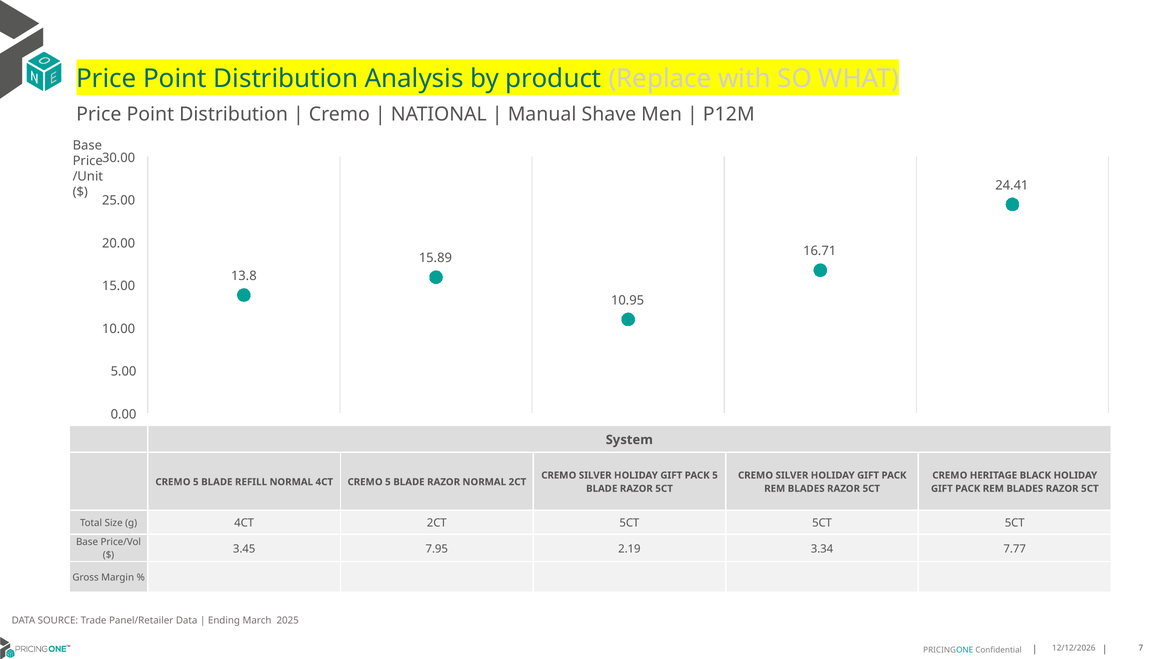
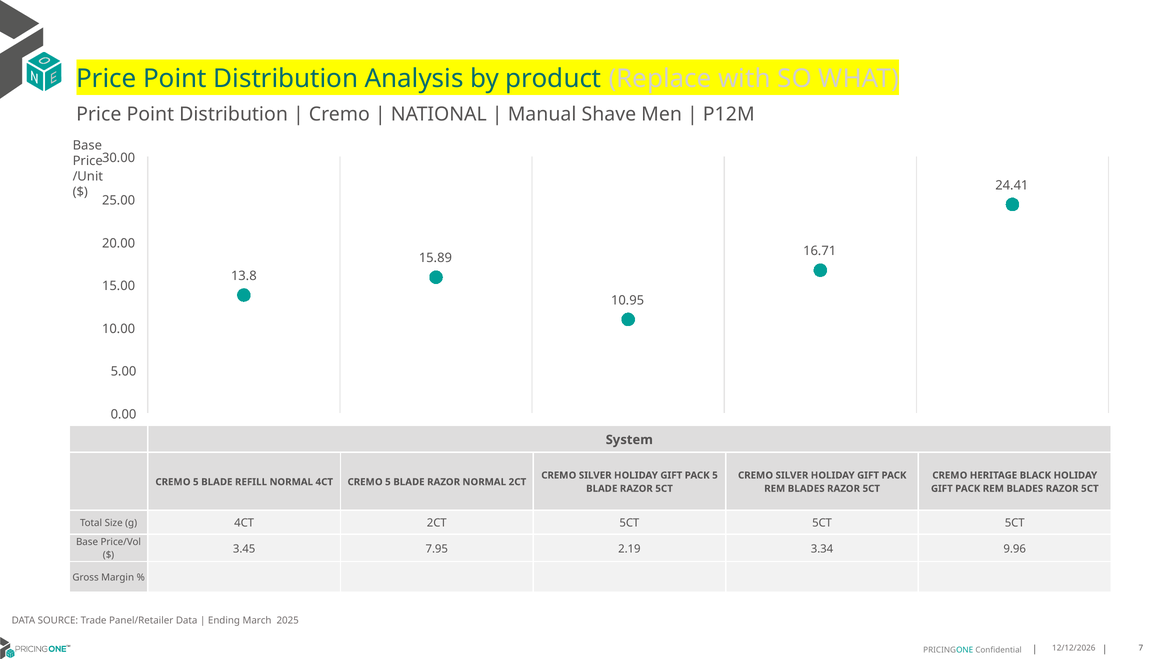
7.77: 7.77 -> 9.96 (1015, 549)
